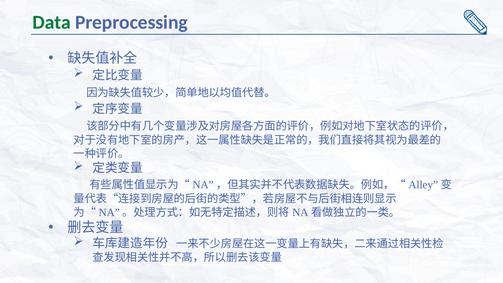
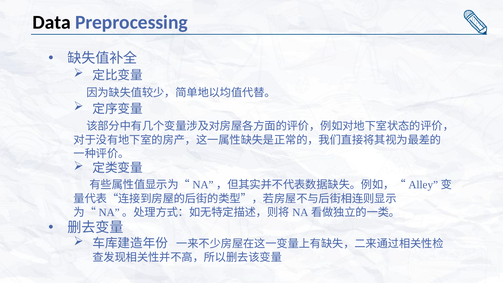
Data colour: green -> black (52, 22)
